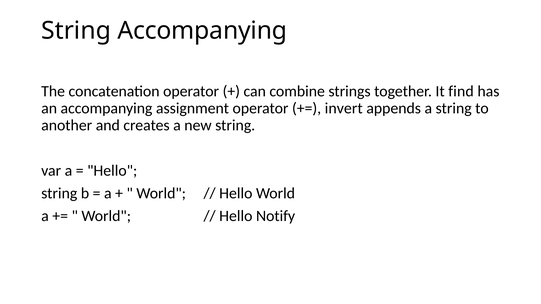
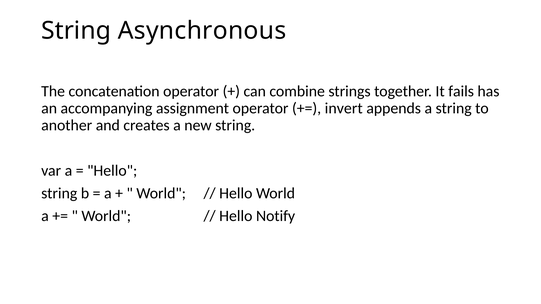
String Accompanying: Accompanying -> Asynchronous (202, 31)
find: find -> fails (461, 91)
